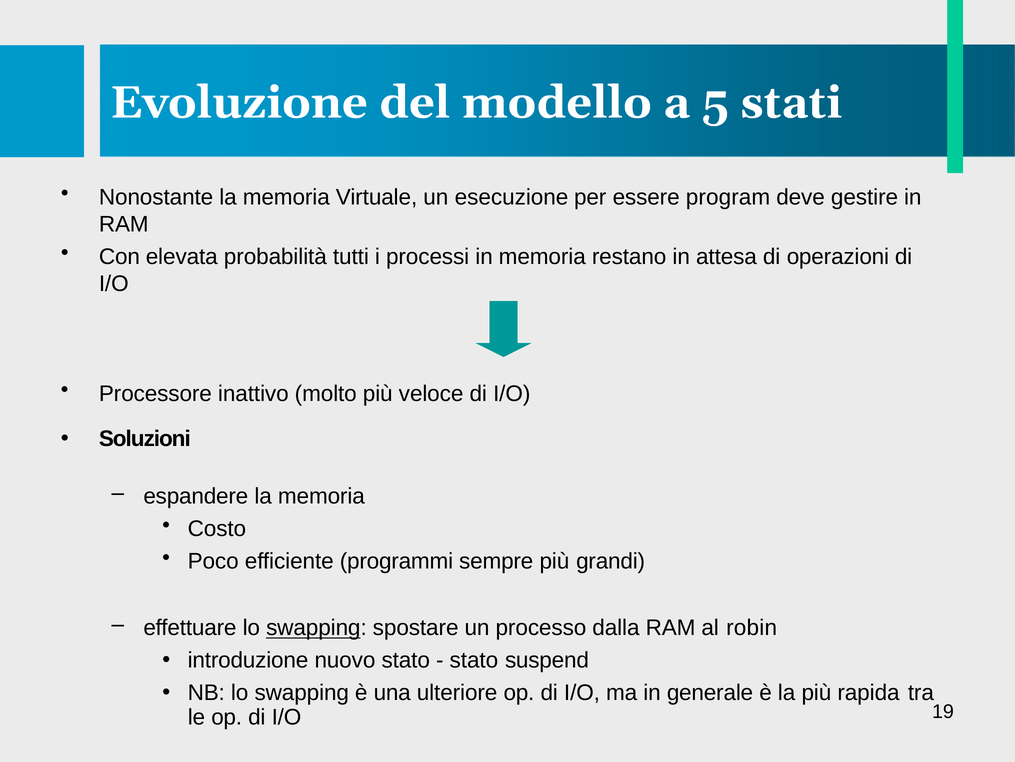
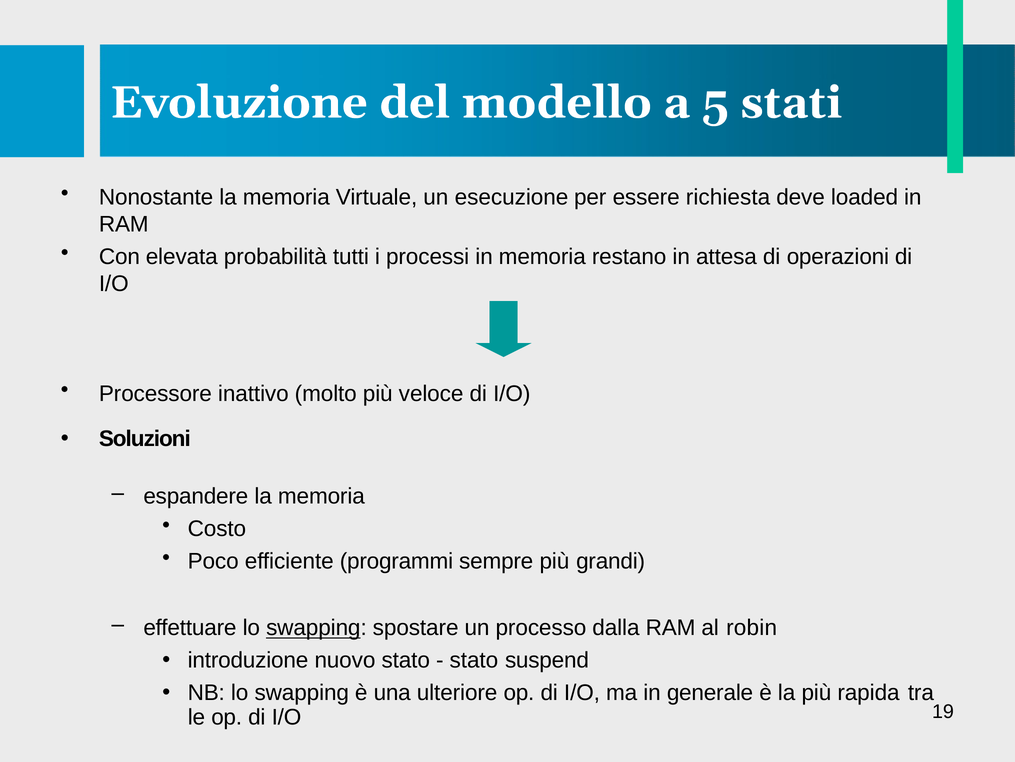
program: program -> richiesta (728, 197)
gestire: gestire -> loaded (865, 197)
